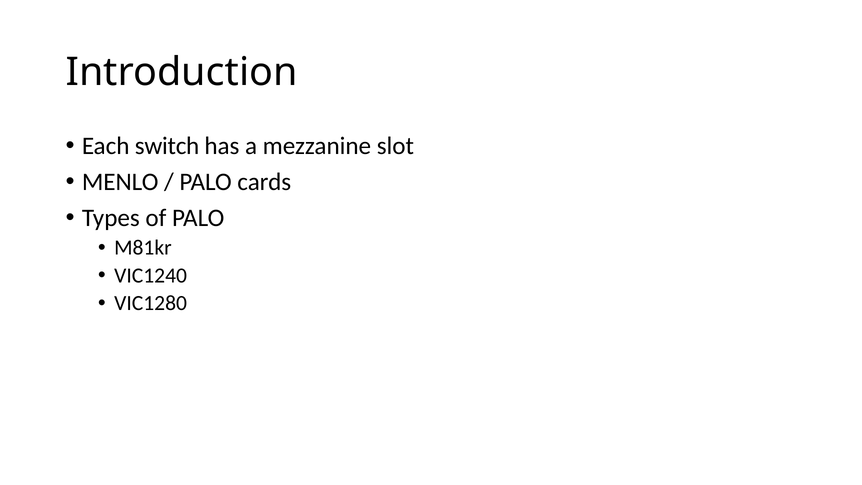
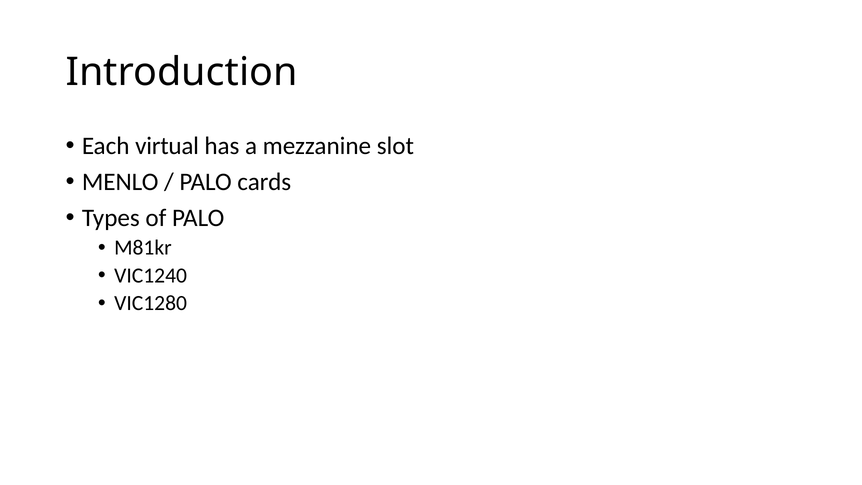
switch: switch -> virtual (167, 146)
